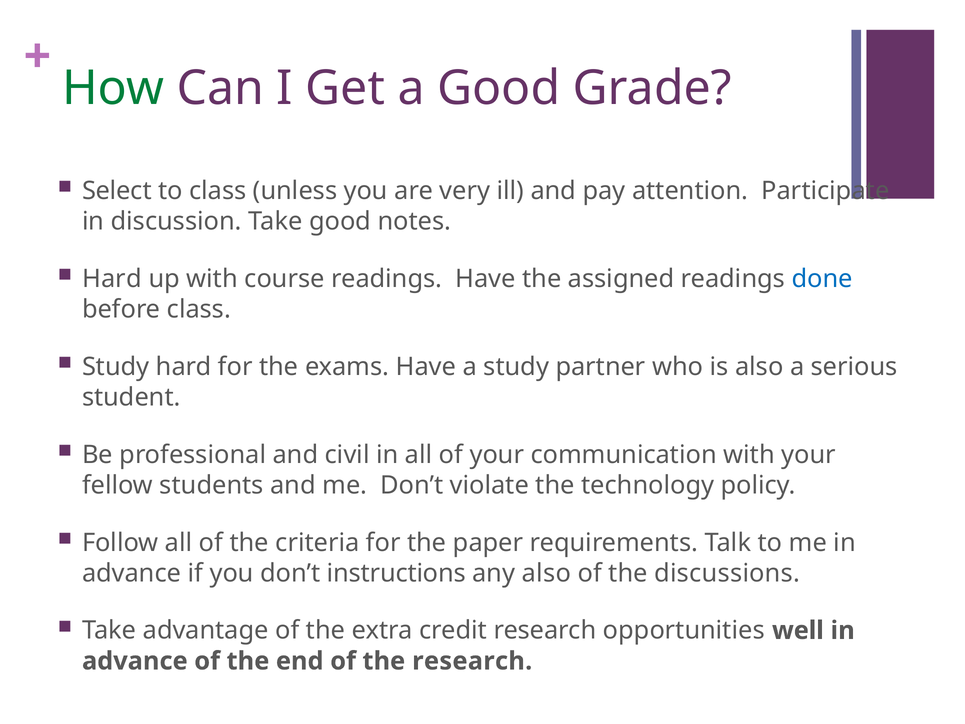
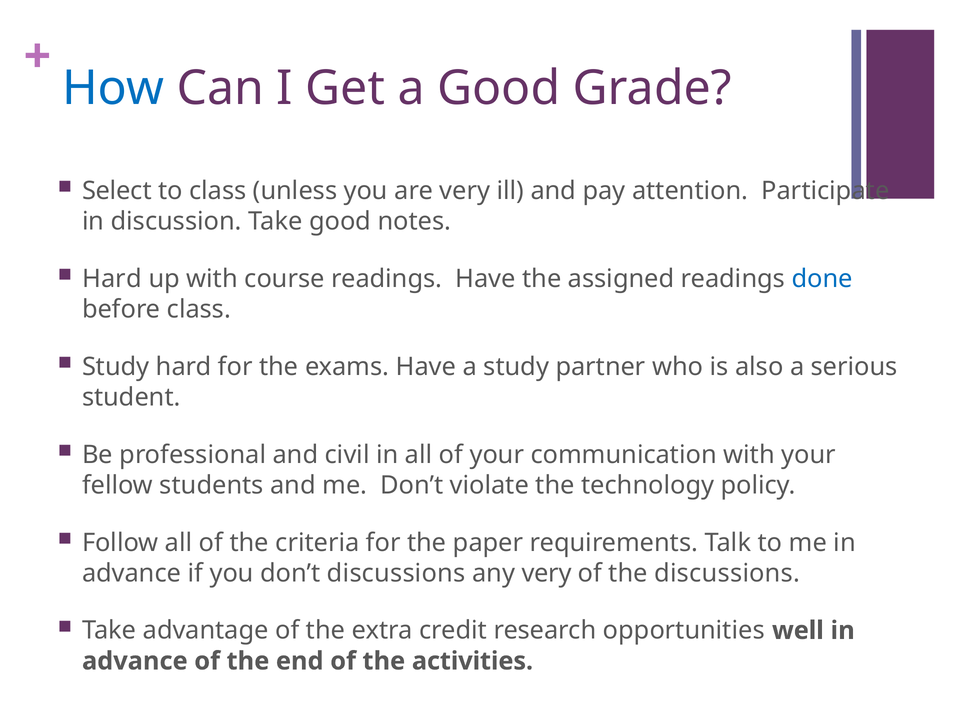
How colour: green -> blue (113, 88)
don’t instructions: instructions -> discussions (396, 573)
any also: also -> very (547, 573)
the research: research -> activities (472, 661)
